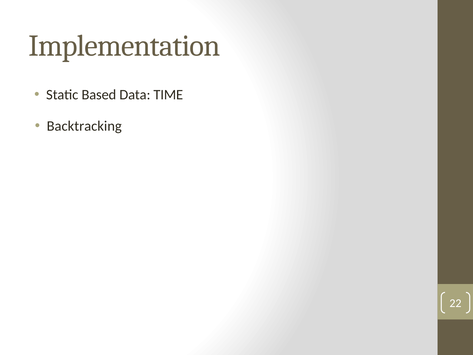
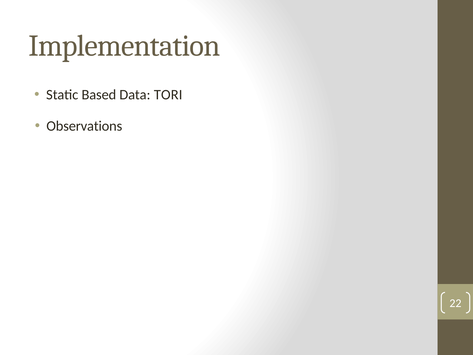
TIME: TIME -> TORI (168, 95)
Backtracking: Backtracking -> Observations (84, 126)
